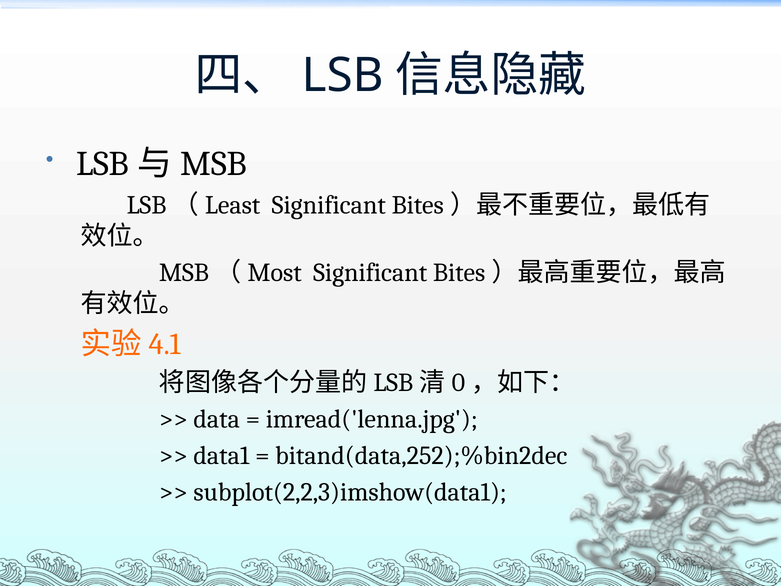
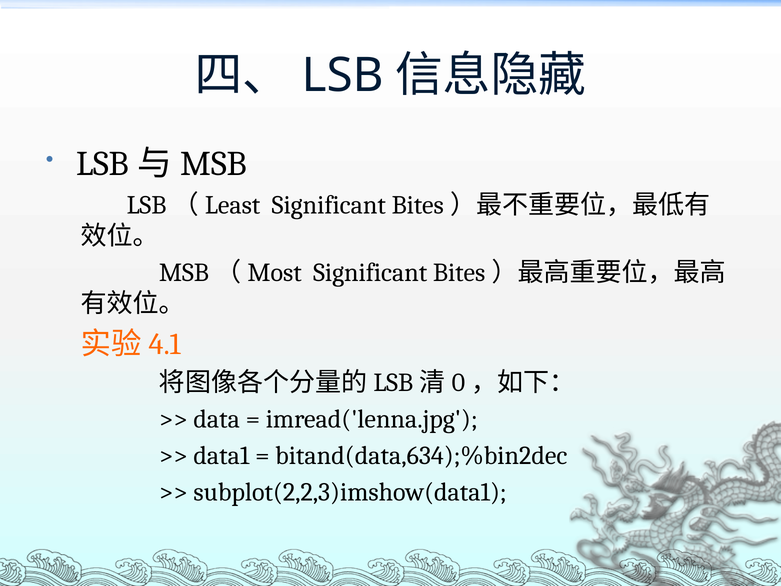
bitand(data,252);%bin2dec: bitand(data,252);%bin2dec -> bitand(data,634);%bin2dec (421, 456)
